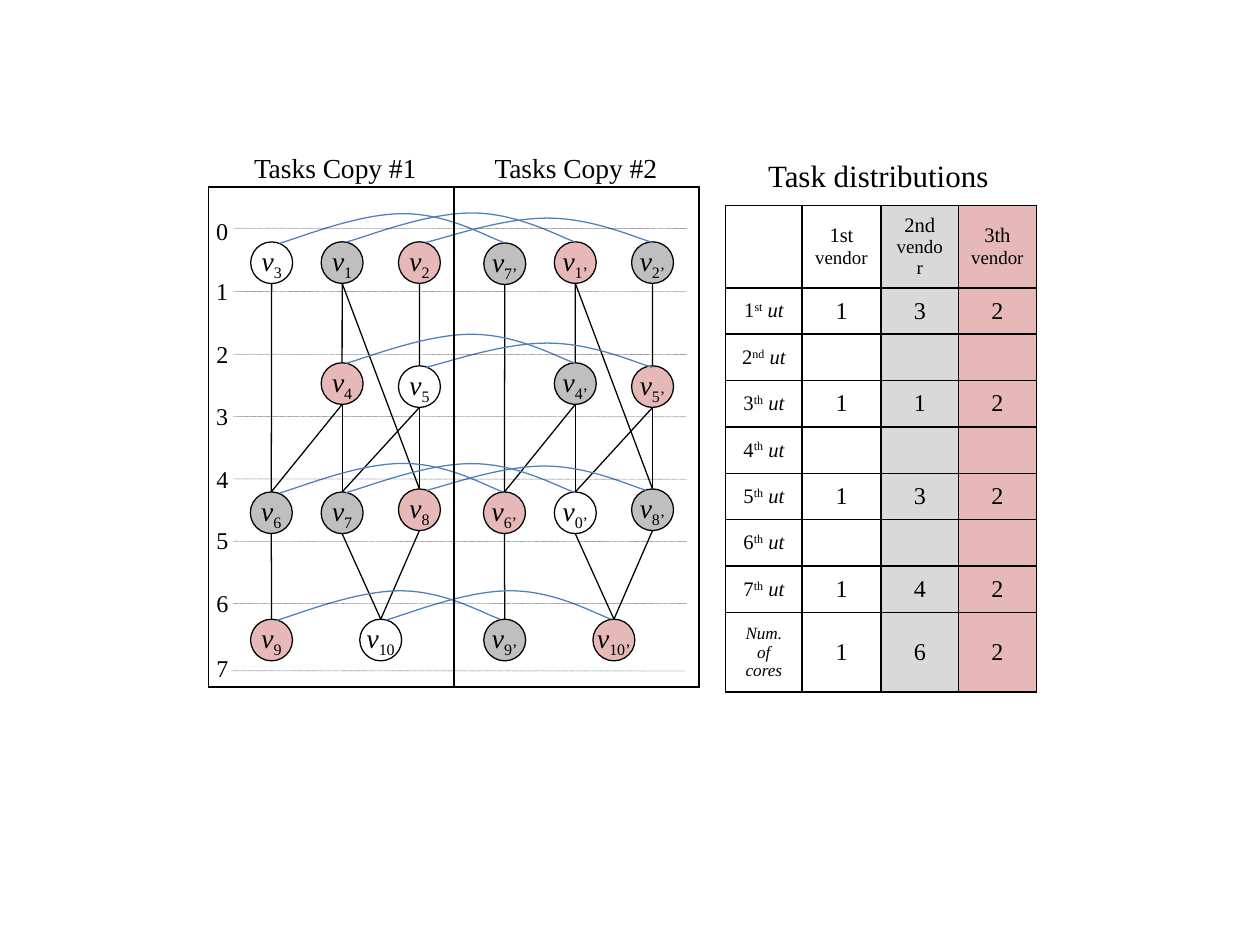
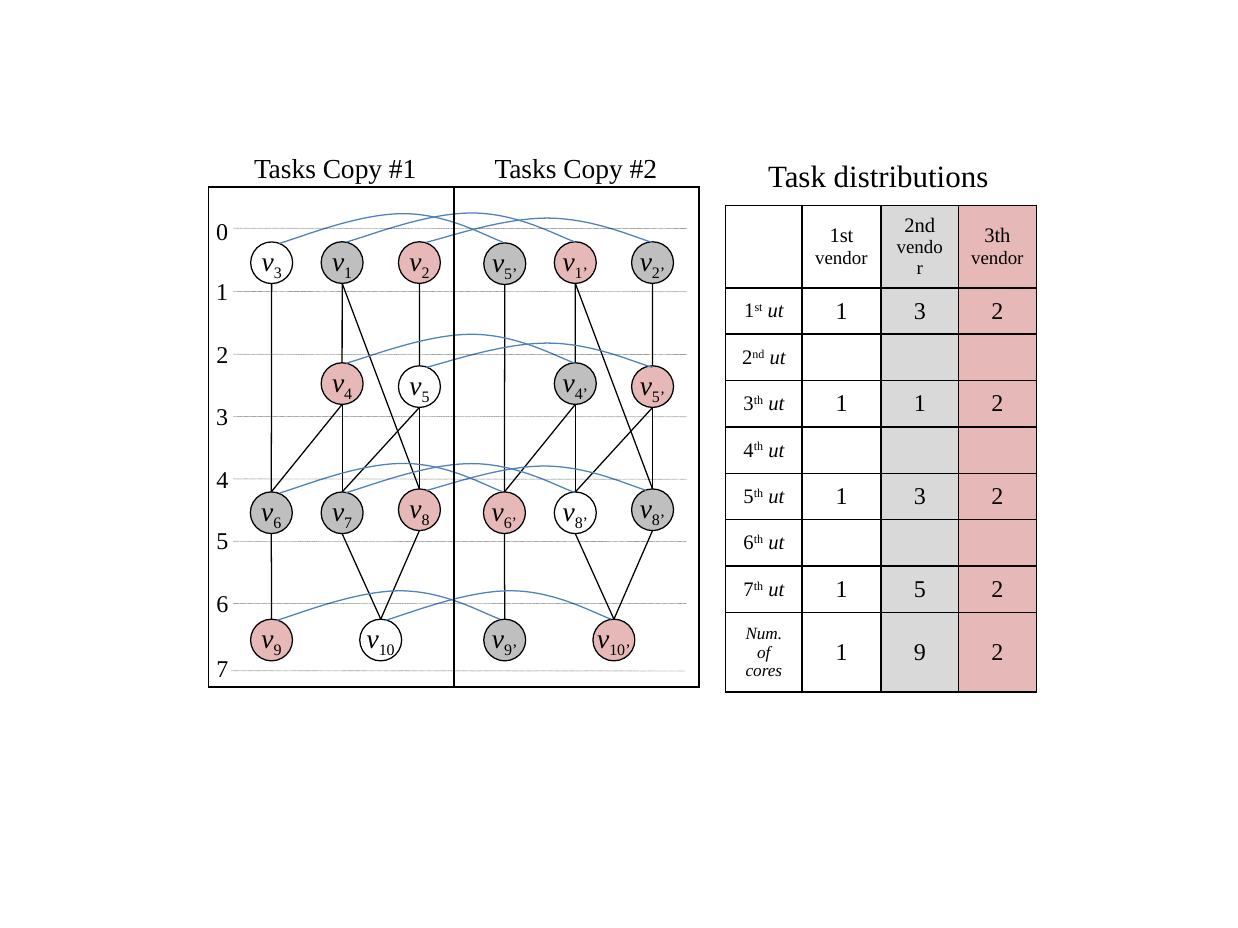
7: 7 -> 5 (511, 274)
0: 0 -> 8 (581, 523)
1 4: 4 -> 5 (920, 590)
1 6: 6 -> 9 (920, 653)
